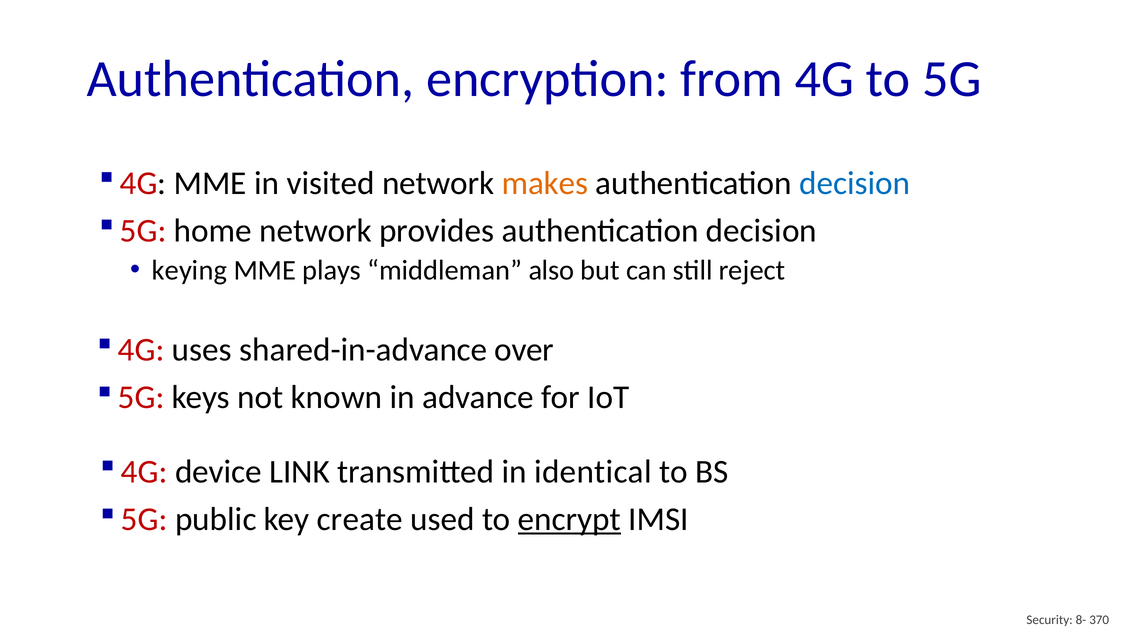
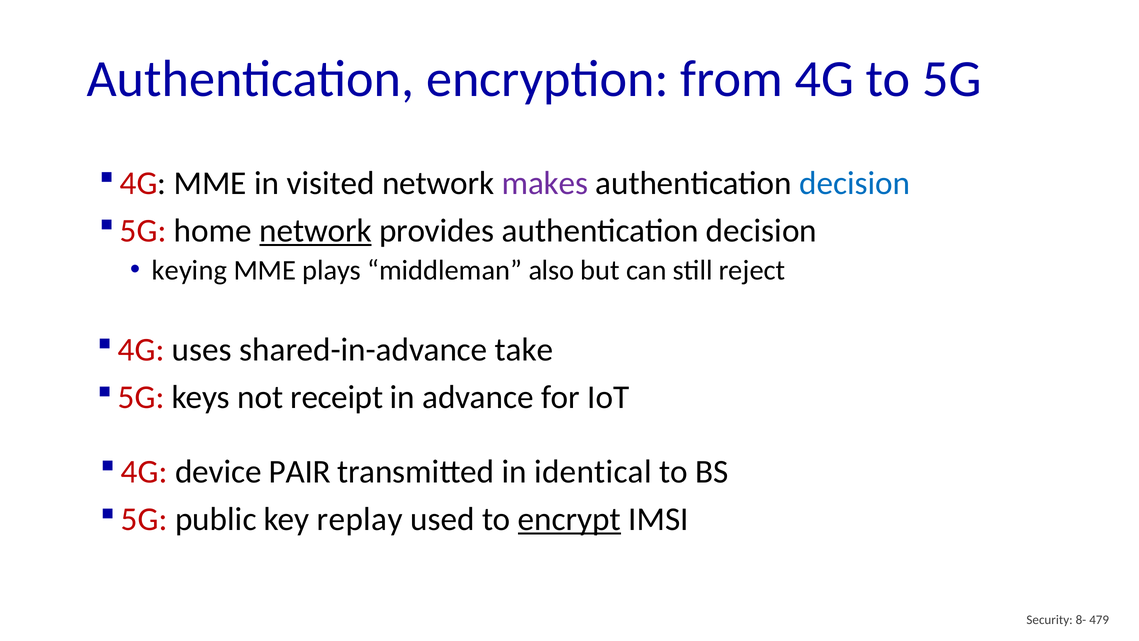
makes colour: orange -> purple (545, 183)
network underline: none -> present (315, 231)
over: over -> take (524, 349)
known: known -> receipt (337, 397)
LINK: LINK -> PAIR (300, 471)
create: create -> replay (360, 519)
370: 370 -> 479 (1099, 620)
